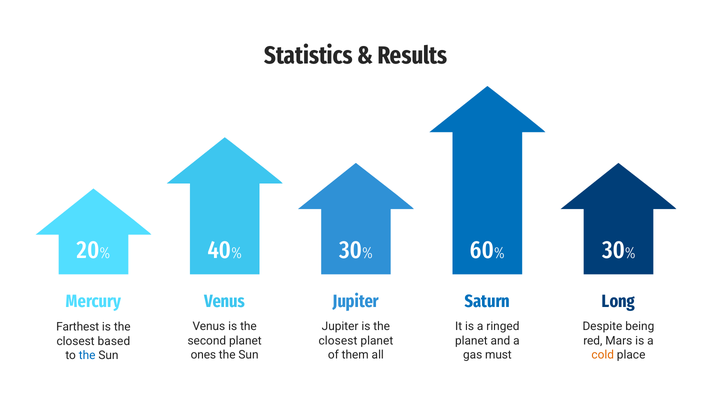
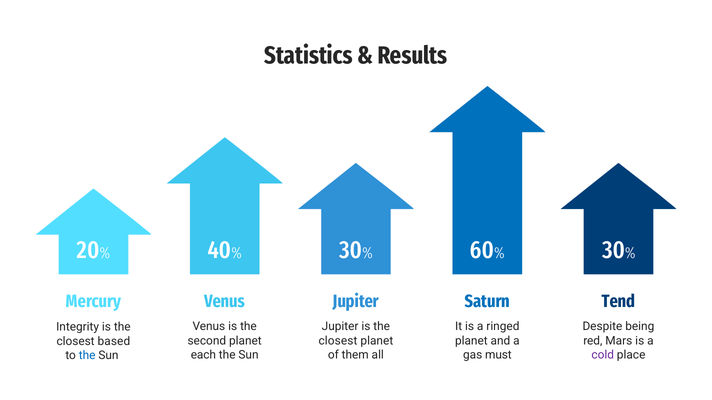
Long: Long -> Tend (619, 302)
Farthest: Farthest -> Integrity (78, 327)
ones: ones -> each (203, 355)
cold colour: orange -> purple (603, 355)
